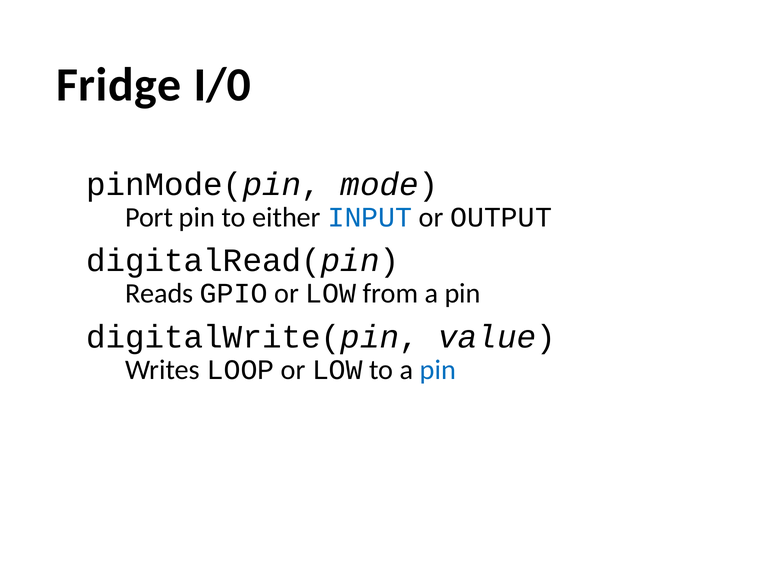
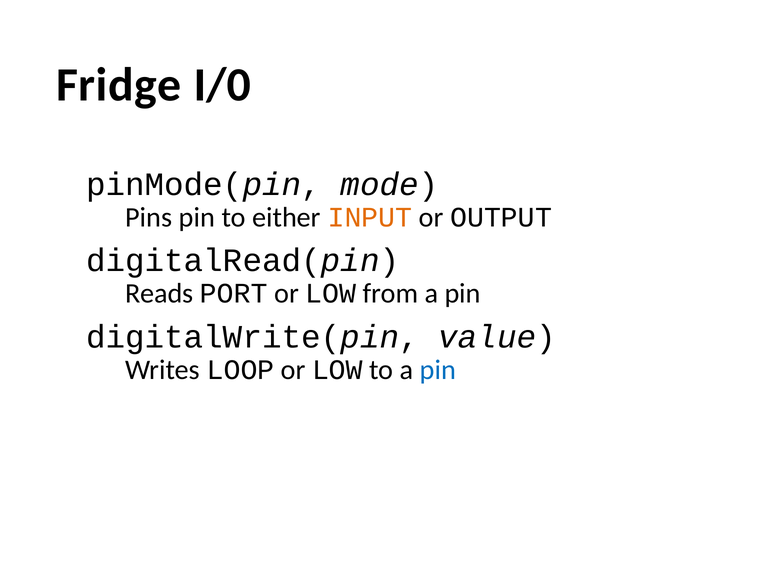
Port: Port -> Pins (149, 217)
INPUT colour: blue -> orange (370, 217)
GPIO: GPIO -> PORT (234, 294)
